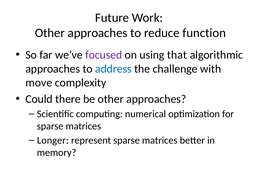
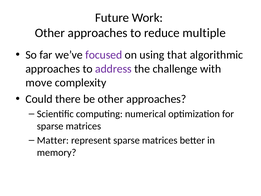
function: function -> multiple (204, 33)
address colour: blue -> purple (113, 69)
Longer: Longer -> Matter (53, 140)
